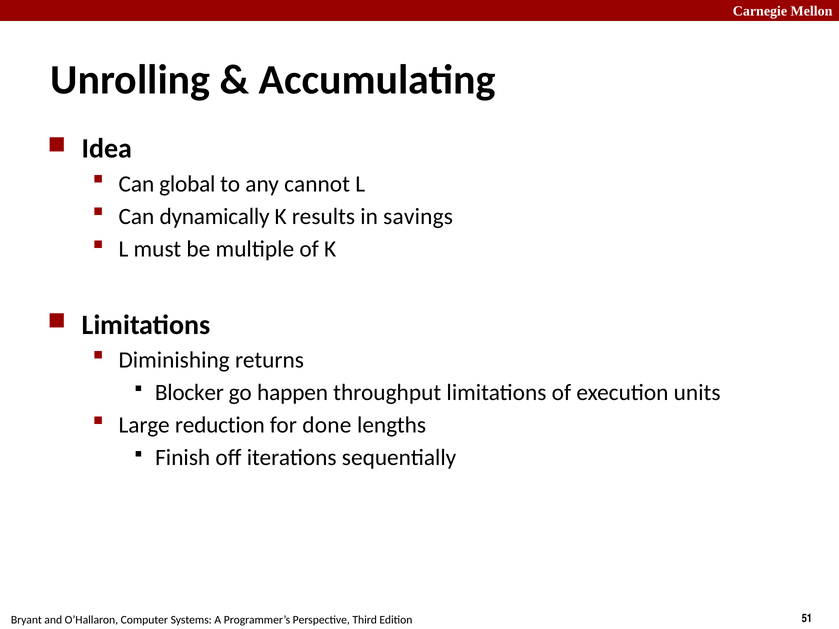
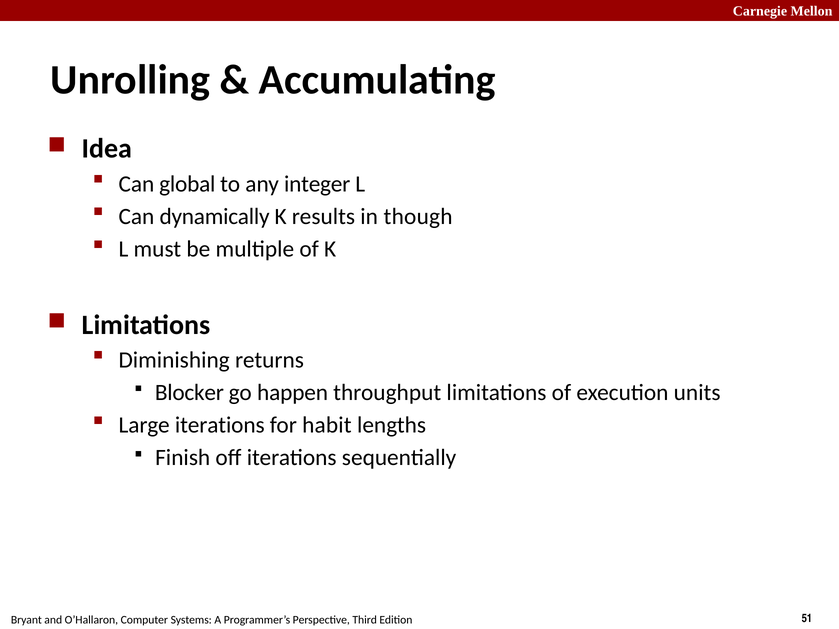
cannot: cannot -> integer (317, 184)
savings: savings -> though (418, 217)
Large reduction: reduction -> iterations (220, 425)
done: done -> habit (327, 425)
